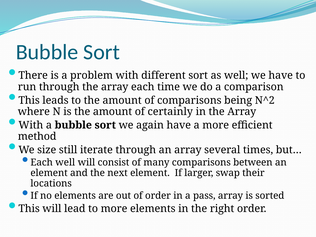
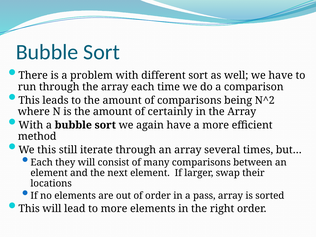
We size: size -> this (47, 150)
Each well: well -> they (65, 163)
